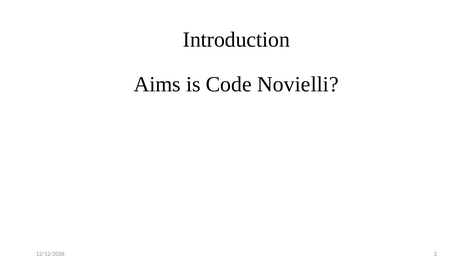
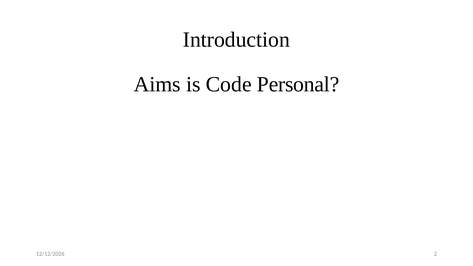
Novielli: Novielli -> Personal (298, 84)
